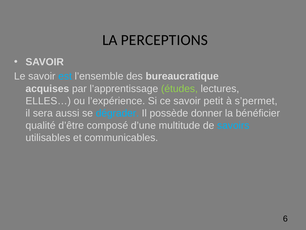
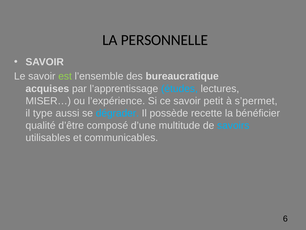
PERCEPTIONS: PERCEPTIONS -> PERSONNELLE (165, 40)
est colour: light blue -> light green (65, 76)
études colour: light green -> light blue (179, 88)
ELLES…: ELLES… -> MISER… (48, 101)
sera: sera -> type (43, 113)
donner: donner -> recette (207, 113)
